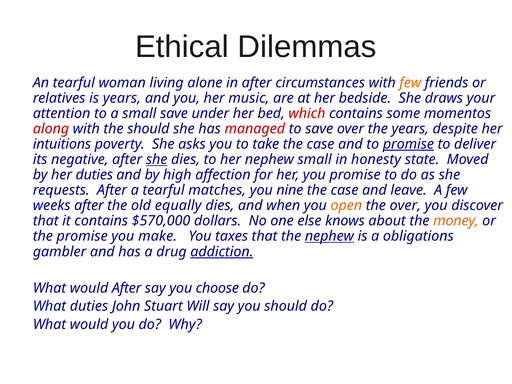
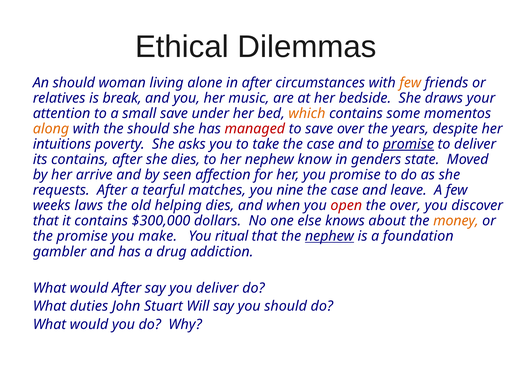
An tearful: tearful -> should (74, 83)
is years: years -> break (122, 98)
which colour: red -> orange (307, 113)
along colour: red -> orange (51, 129)
its negative: negative -> contains (80, 159)
she underline: present -> none (157, 159)
nephew small: small -> know (315, 159)
honesty: honesty -> genders (376, 159)
her duties: duties -> arrive (94, 175)
high: high -> seen (177, 175)
weeks after: after -> laws (89, 206)
equally: equally -> helping (178, 206)
open colour: orange -> red (346, 206)
$570,000: $570,000 -> $300,000 (161, 221)
taxes: taxes -> ritual (232, 236)
obligations: obligations -> foundation (418, 236)
addiction underline: present -> none (222, 252)
you choose: choose -> deliver (217, 288)
